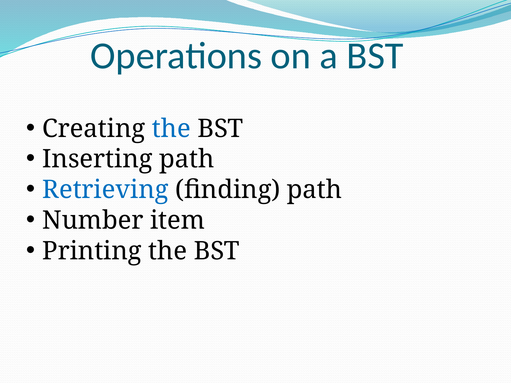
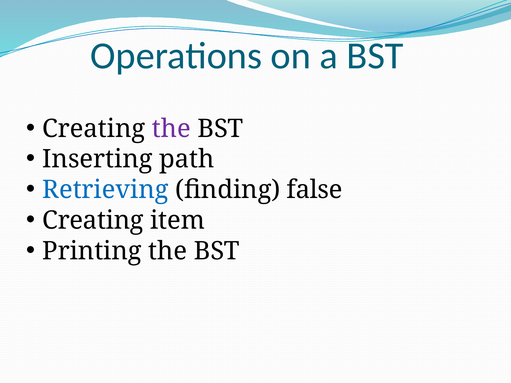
the colour: blue -> purple (171, 129)
finding path: path -> false (315, 190)
Number: Number -> Creating (93, 221)
